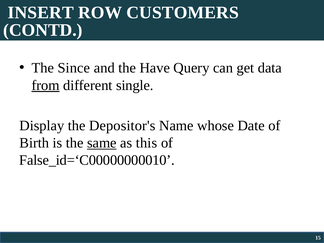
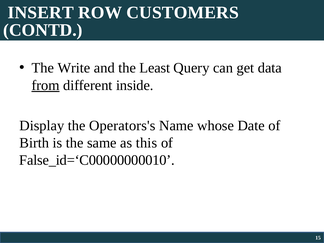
Since: Since -> Write (74, 68)
Have: Have -> Least (155, 68)
single: single -> inside (135, 85)
Depositor's: Depositor's -> Operators's (122, 126)
same underline: present -> none (102, 143)
